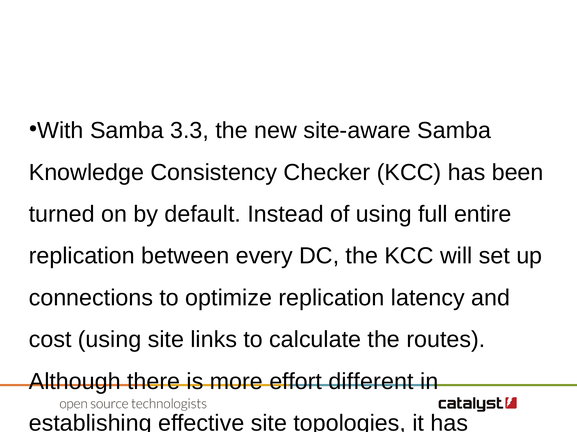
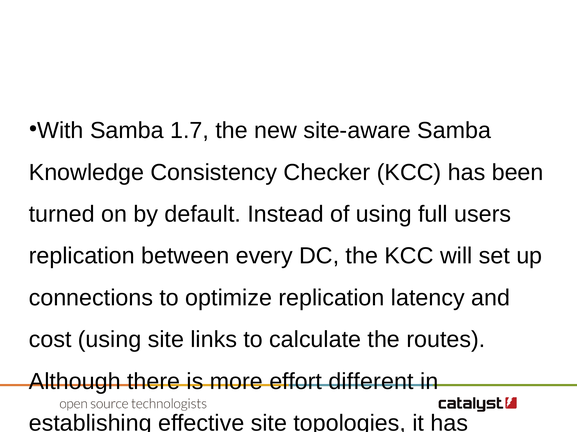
3.3: 3.3 -> 1.7 (190, 131)
full entire: entire -> users (483, 215)
